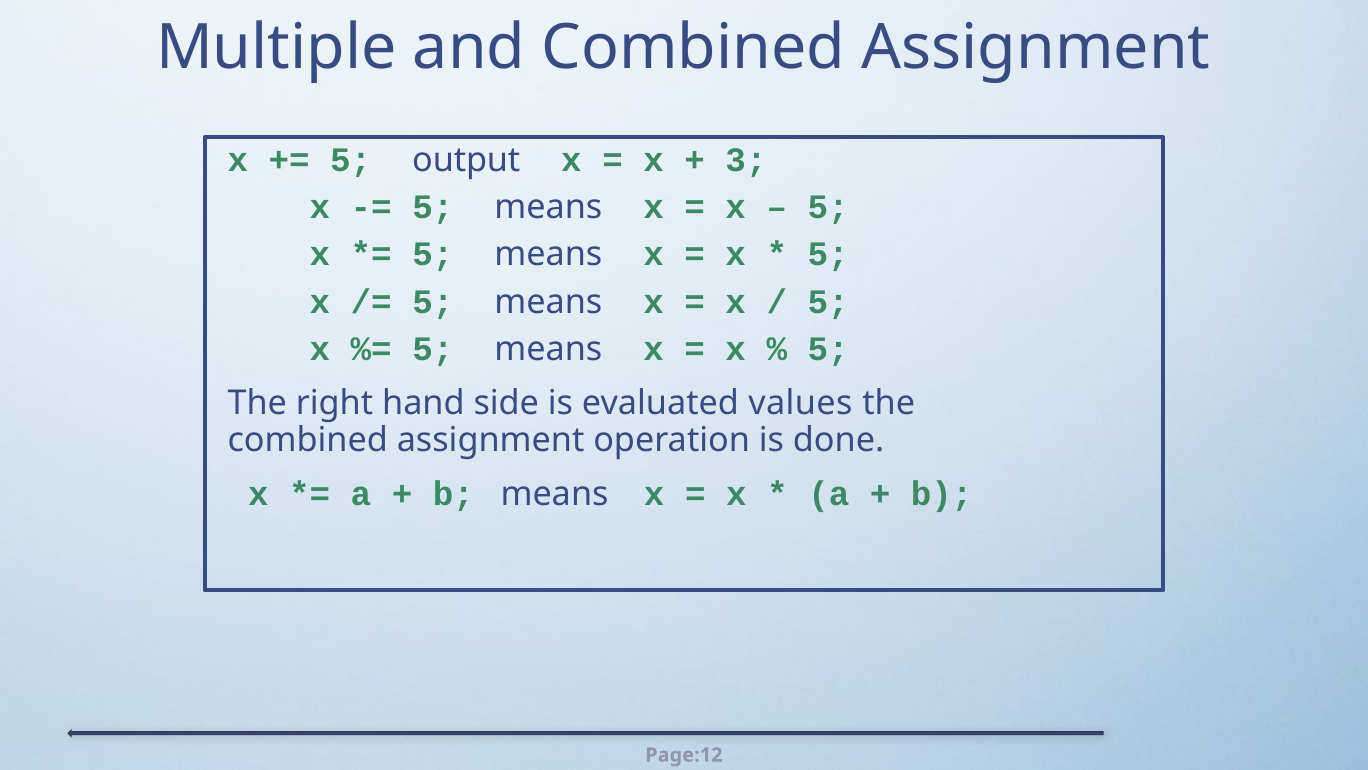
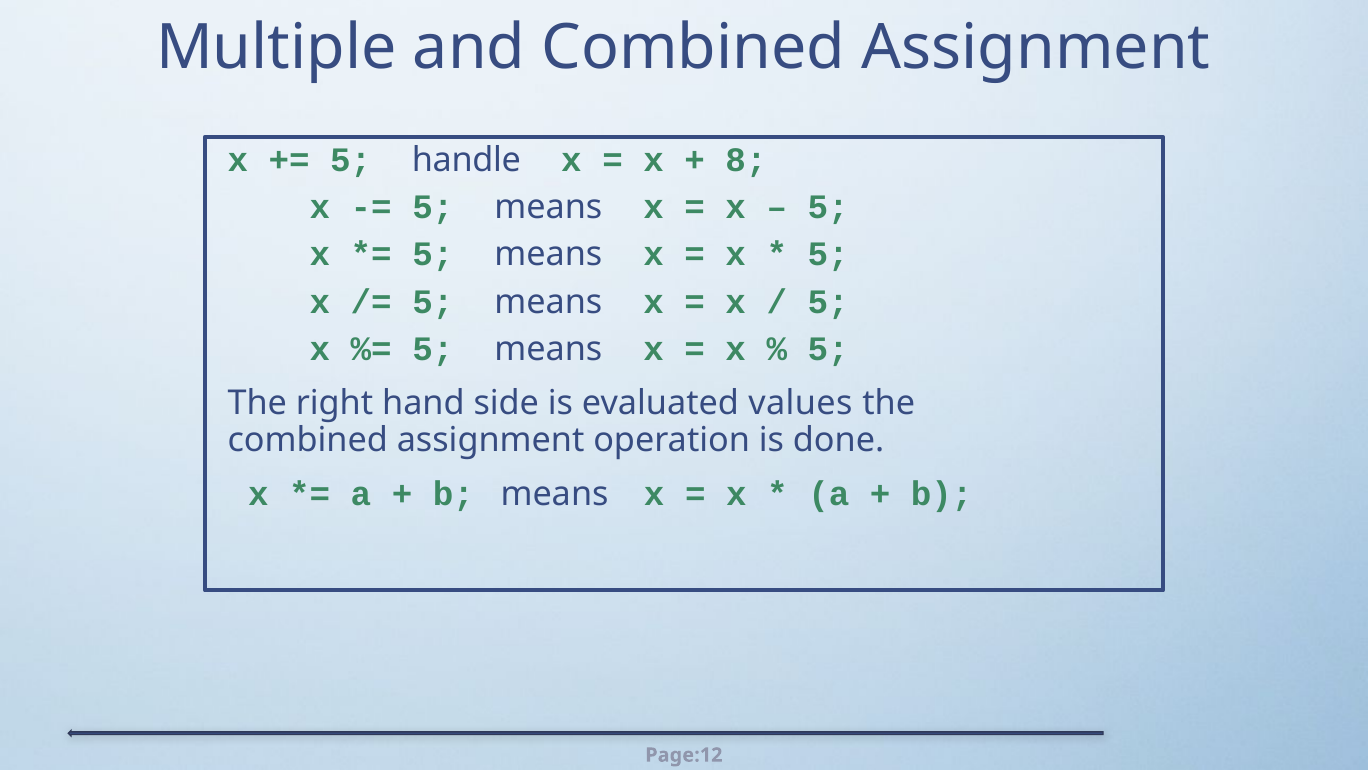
output: output -> handle (466, 160)
3: 3 -> 8 (746, 160)
